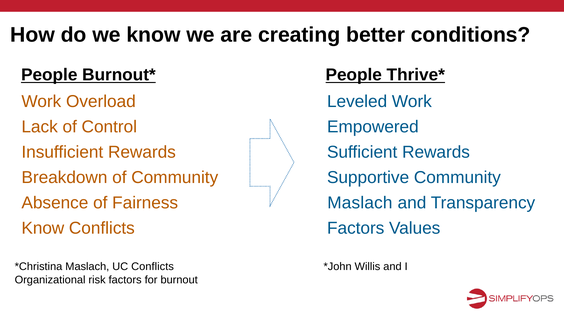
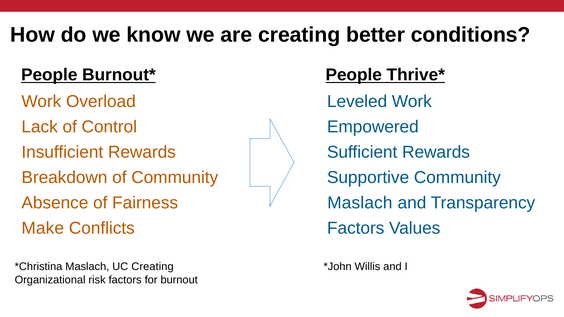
Know: Know -> Make (43, 228)
UC Conflicts: Conflicts -> Creating (153, 267)
